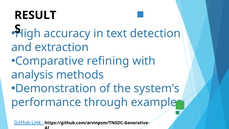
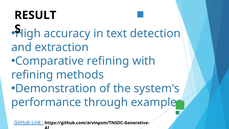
analysis: analysis -> refining (32, 75)
